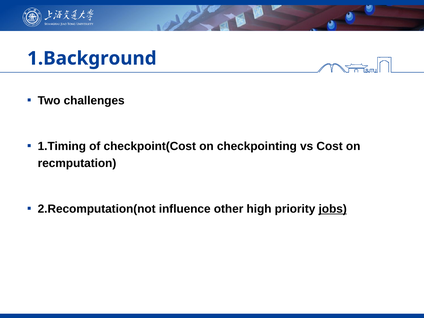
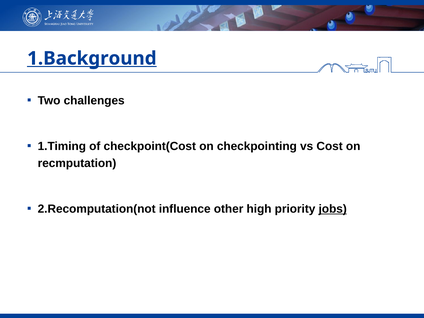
1.Background underline: none -> present (92, 58)
